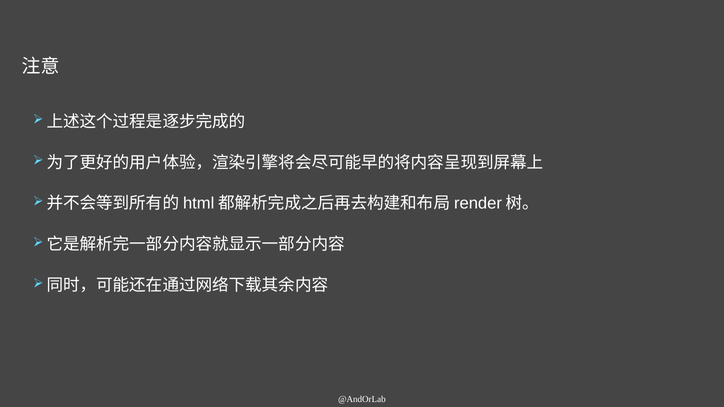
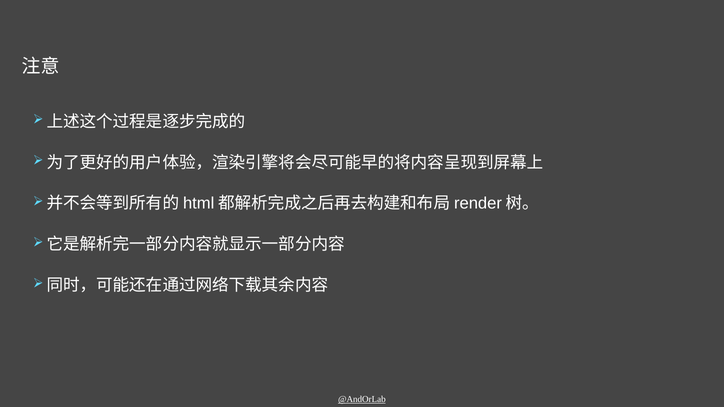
@AndOrLab underline: none -> present (362, 399)
